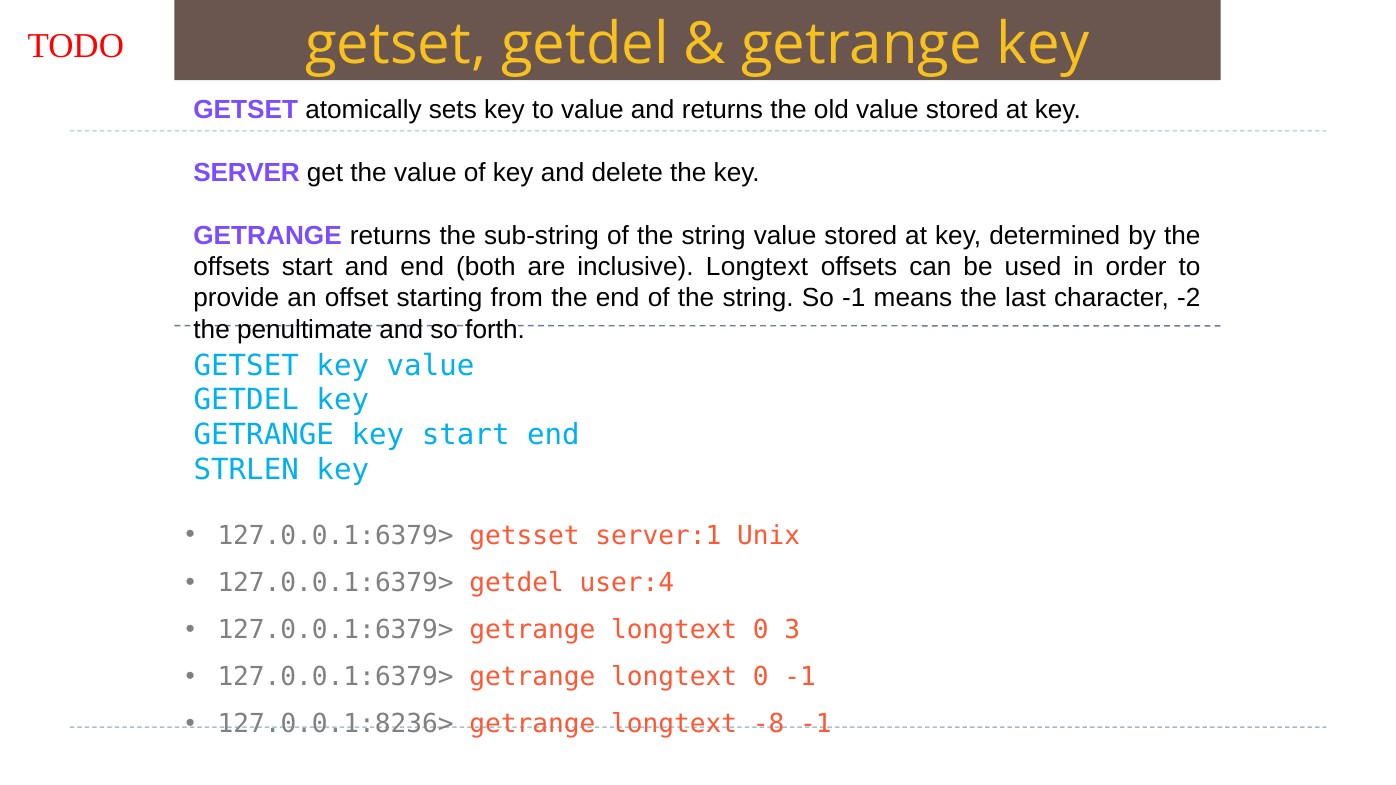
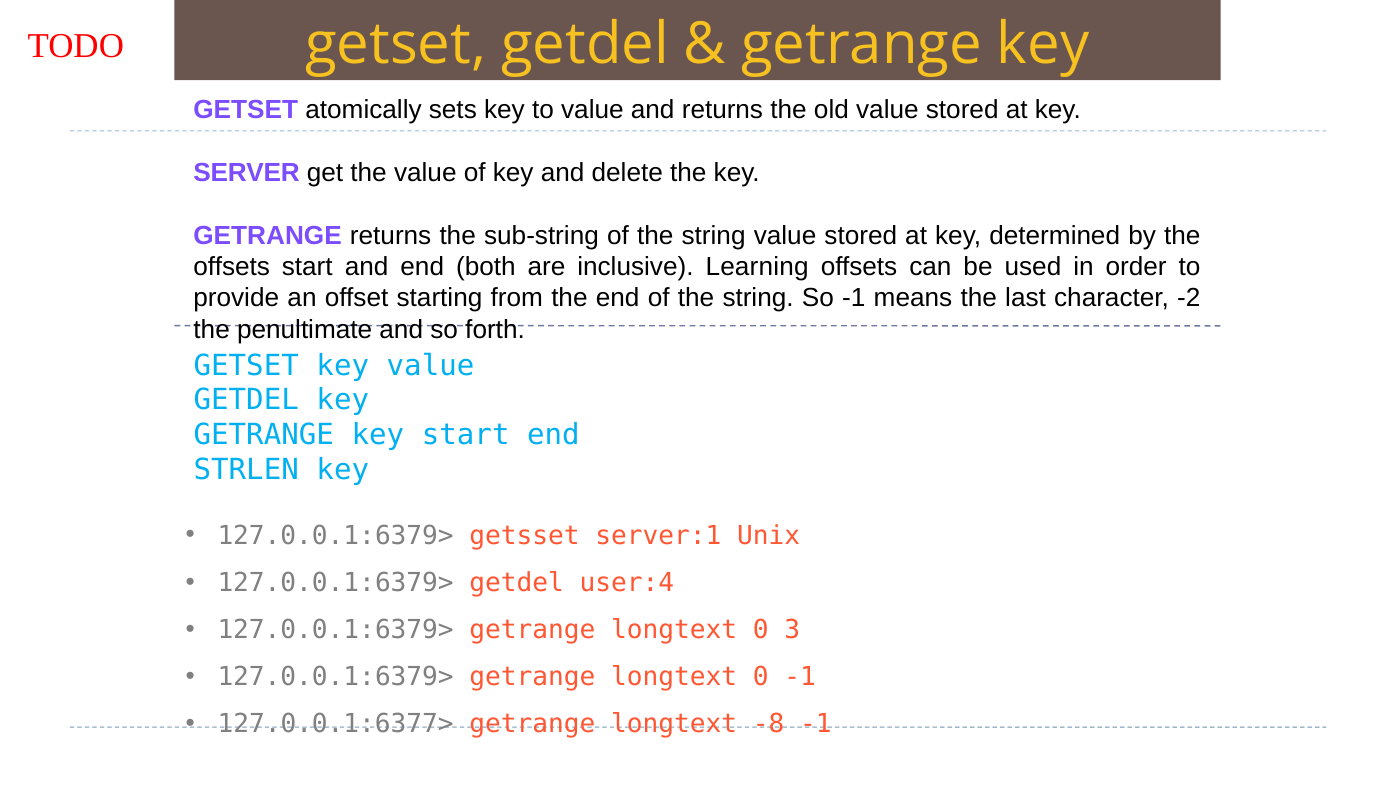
inclusive Longtext: Longtext -> Learning (757, 267)
127.0.0.1:8236>: 127.0.0.1:8236> -> 127.0.0.1:6377> (336, 724)
